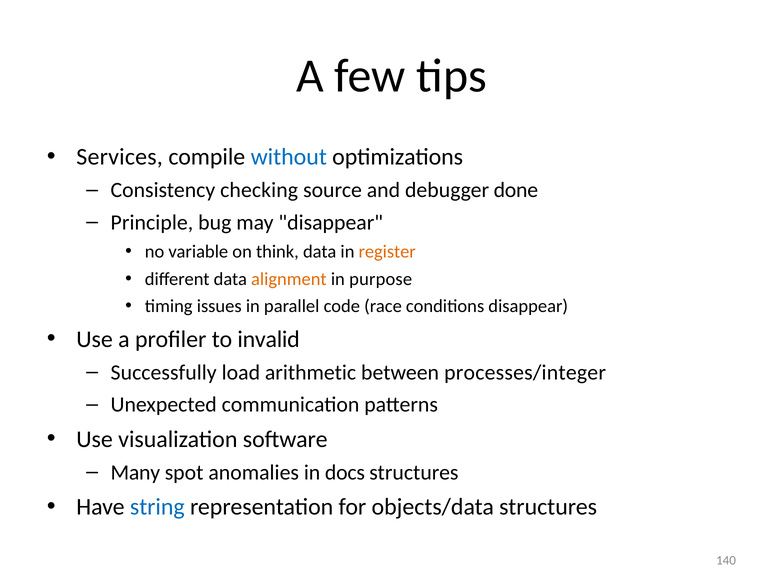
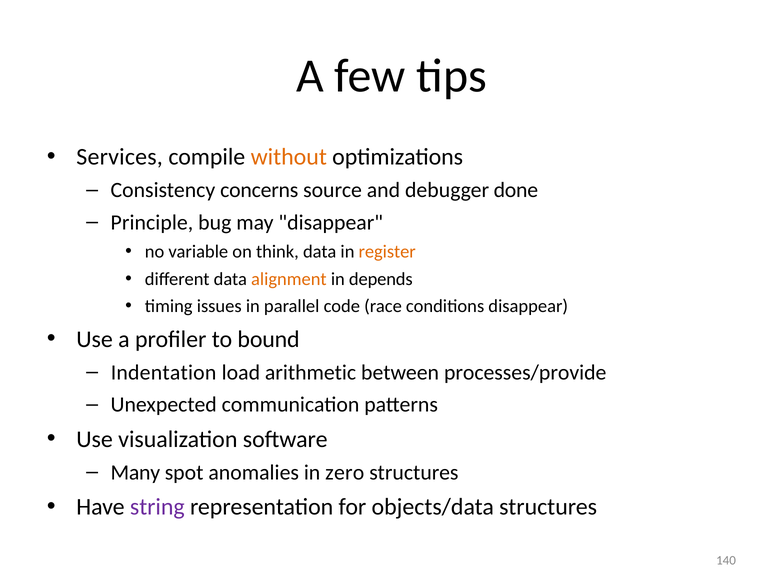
without colour: blue -> orange (289, 157)
checking: checking -> concerns (259, 190)
purpose: purpose -> depends (381, 279)
invalid: invalid -> bound (269, 339)
Successfully: Successfully -> Indentation (164, 373)
processes/integer: processes/integer -> processes/provide (525, 373)
docs: docs -> zero (345, 473)
string colour: blue -> purple (157, 507)
